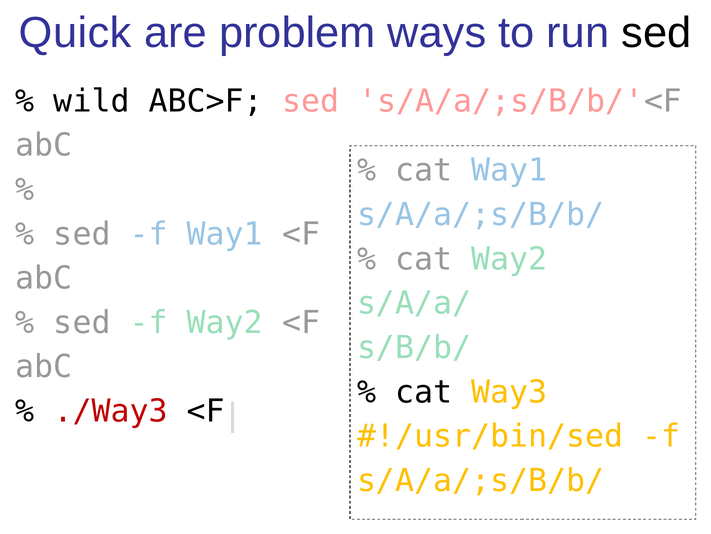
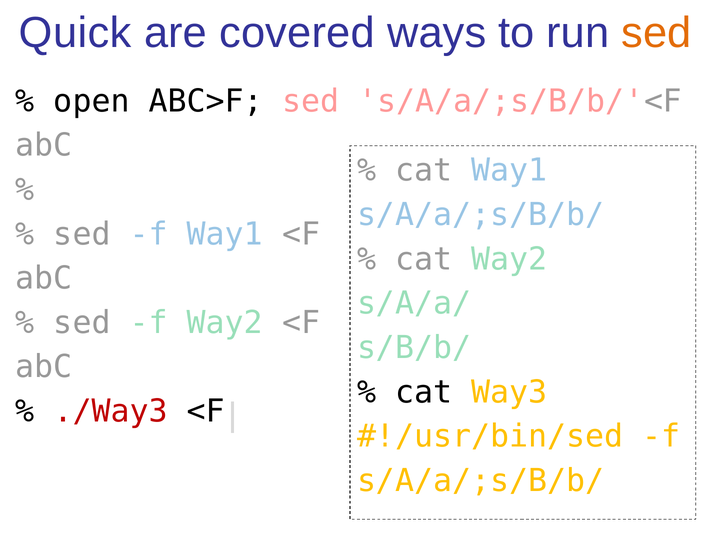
problem: problem -> covered (297, 33)
sed colour: black -> orange (656, 33)
wild: wild -> open (92, 101)
